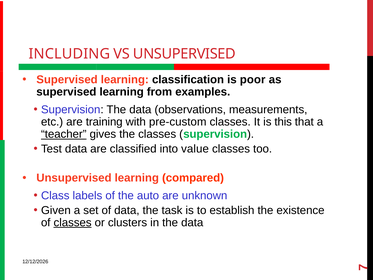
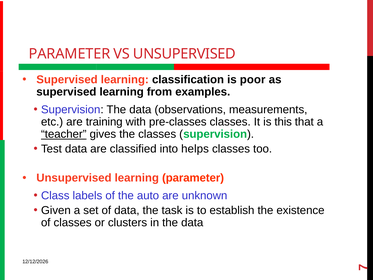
INCLUDING: INCLUDING -> PARAMETER (70, 54)
pre-custom: pre-custom -> pre-classes (178, 122)
value: value -> helps (195, 149)
learning compared: compared -> parameter (193, 178)
classes underline: present -> none (73, 222)
